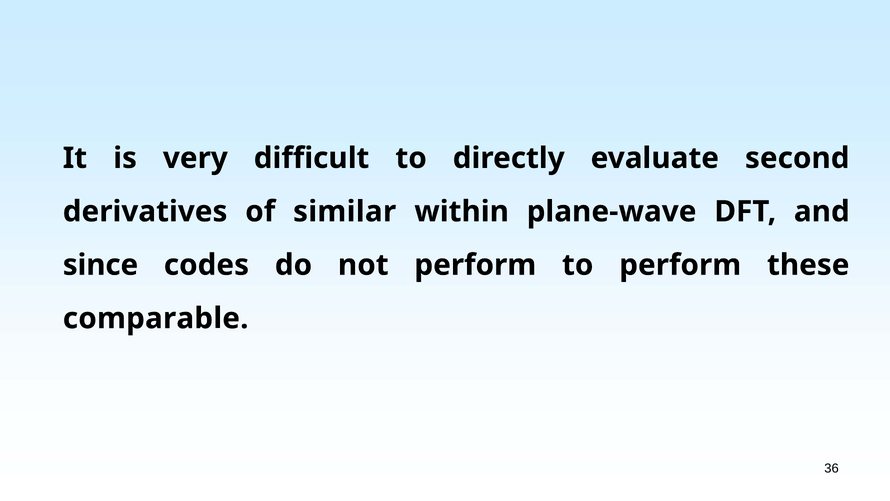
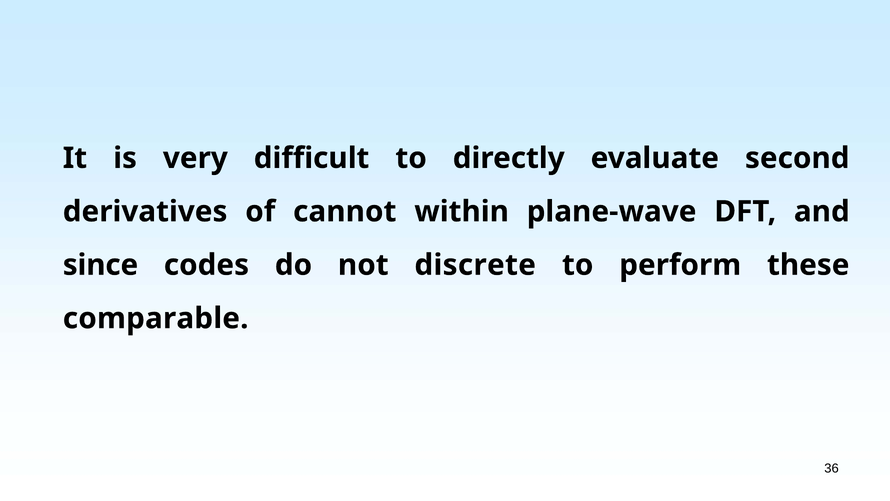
similar: similar -> cannot (345, 211)
not perform: perform -> discrete (475, 265)
